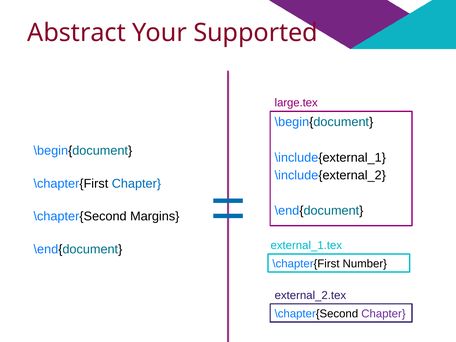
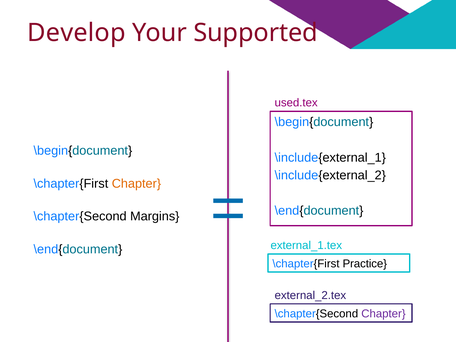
Abstract: Abstract -> Develop (76, 33)
large.tex: large.tex -> used.tex (296, 103)
Chapter colour: blue -> orange (136, 183)
Number: Number -> Practice (365, 264)
